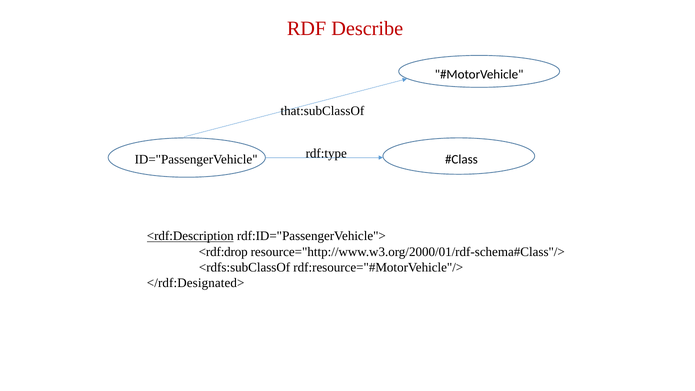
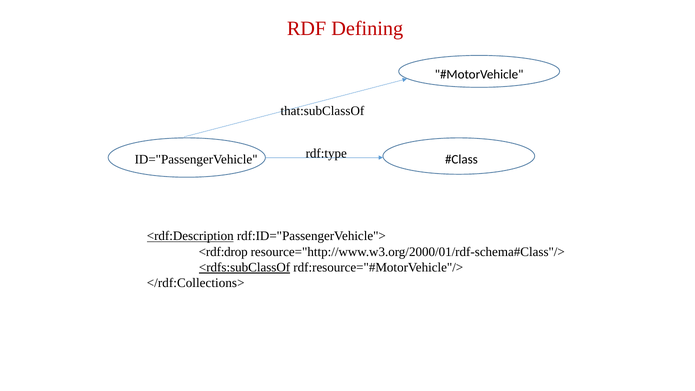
Describe: Describe -> Defining (367, 28)
<rdfs:subClassOf underline: none -> present (245, 267)
</rdf:Designated>: </rdf:Designated> -> </rdf:Collections> (196, 283)
